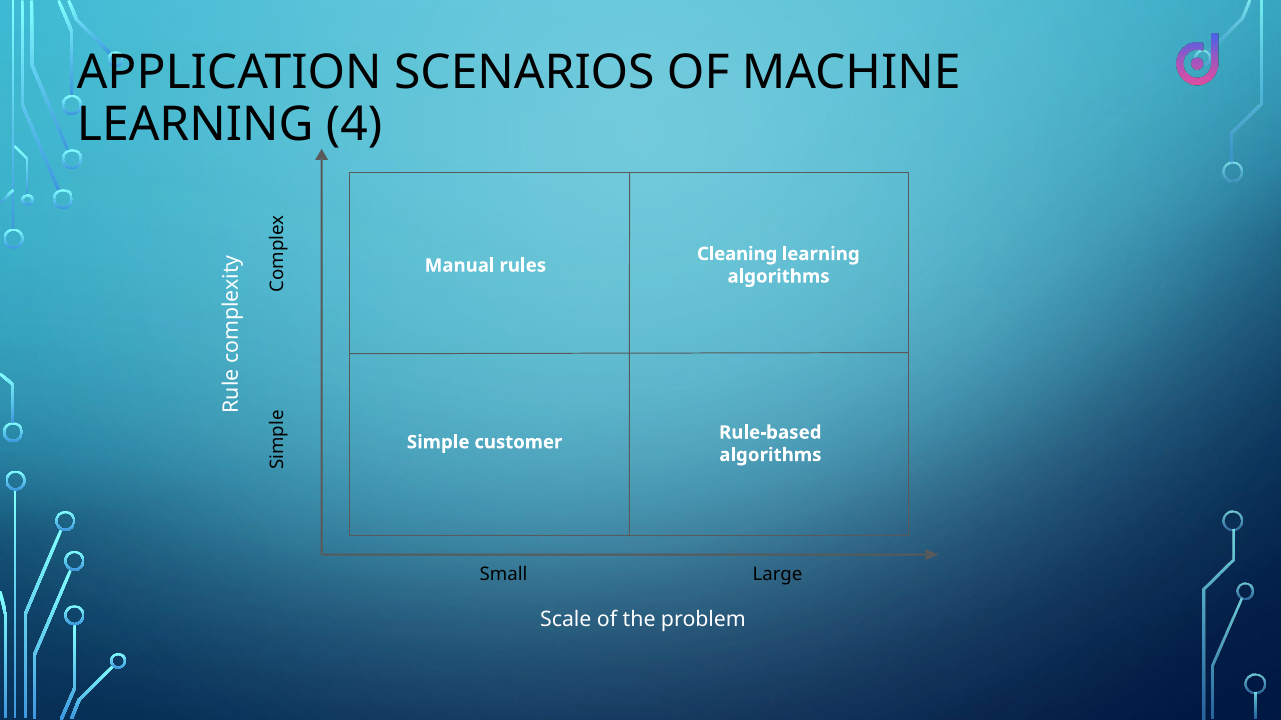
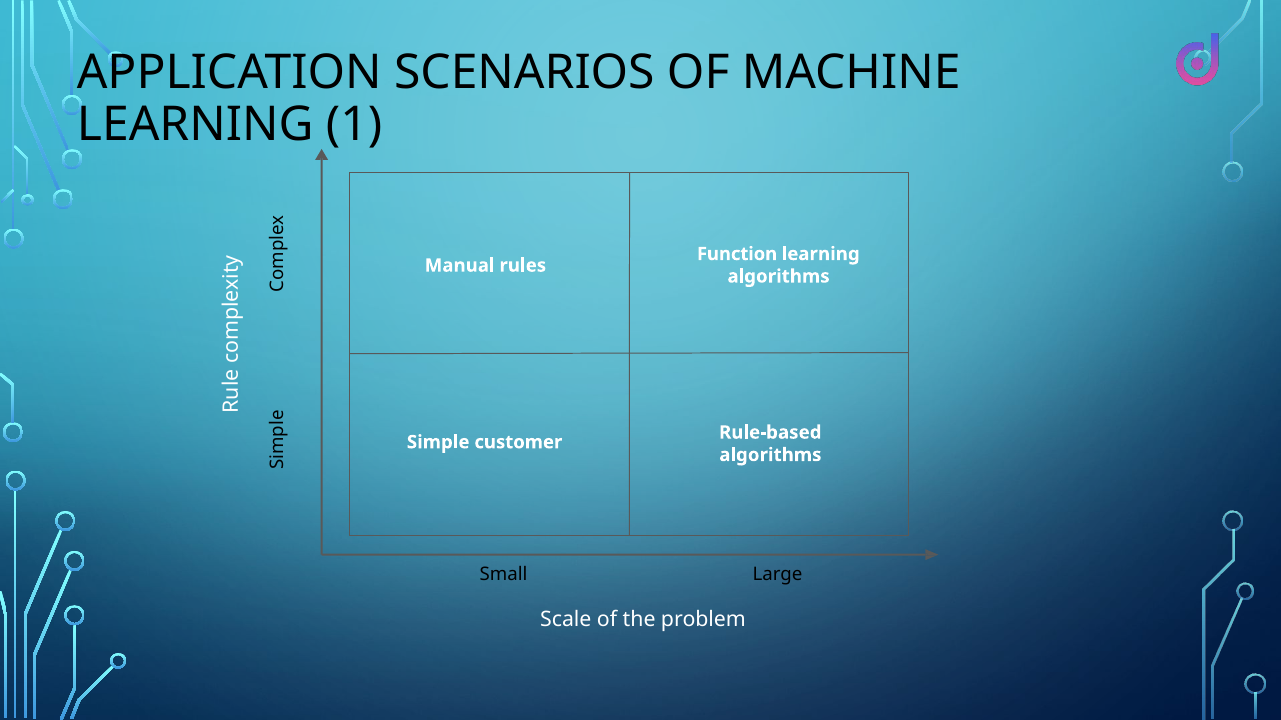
4: 4 -> 1 (354, 125)
Cleaning: Cleaning -> Function (737, 254)
